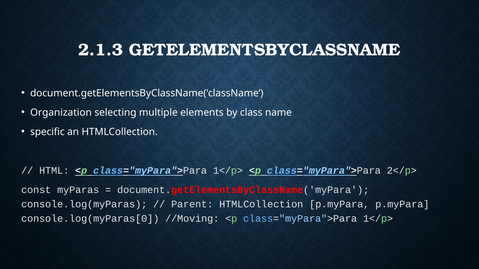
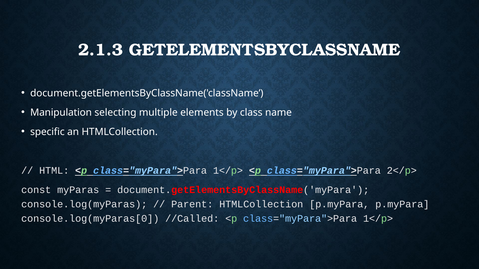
Organization: Organization -> Manipulation (61, 113)
//Moving: //Moving -> //Called (192, 219)
